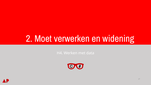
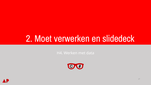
widening: widening -> slidedeck (118, 39)
